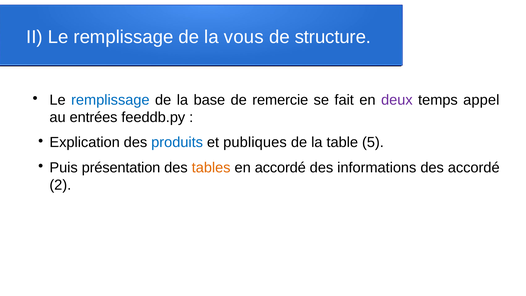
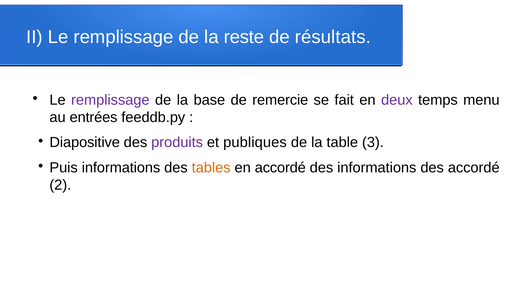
vous: vous -> reste (244, 37)
structure: structure -> résultats (333, 37)
remplissage colour: blue -> purple (110, 100)
appel: appel -> menu (481, 100)
Explication: Explication -> Diapositive (85, 142)
produits colour: blue -> purple (177, 142)
5: 5 -> 3 (373, 142)
Puis présentation: présentation -> informations (121, 168)
